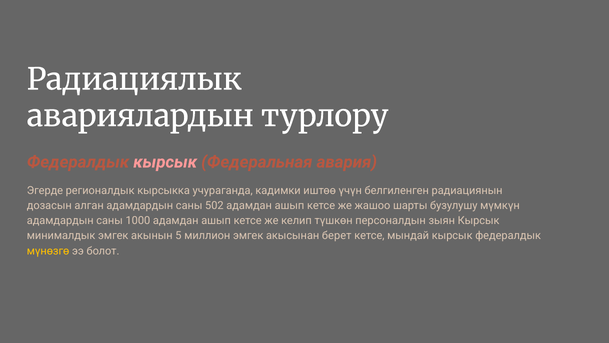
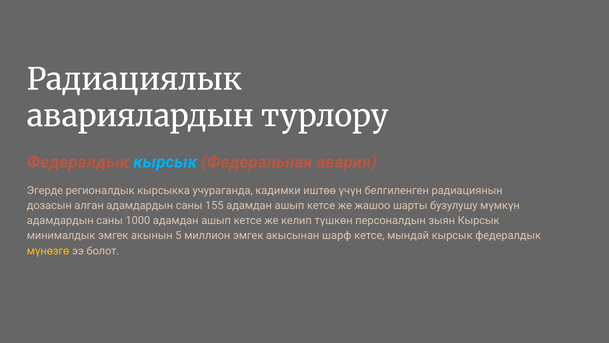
кырсык colour: pink -> light blue (165, 162)
502: 502 -> 155 (214, 205)
берет: берет -> шарф (337, 236)
